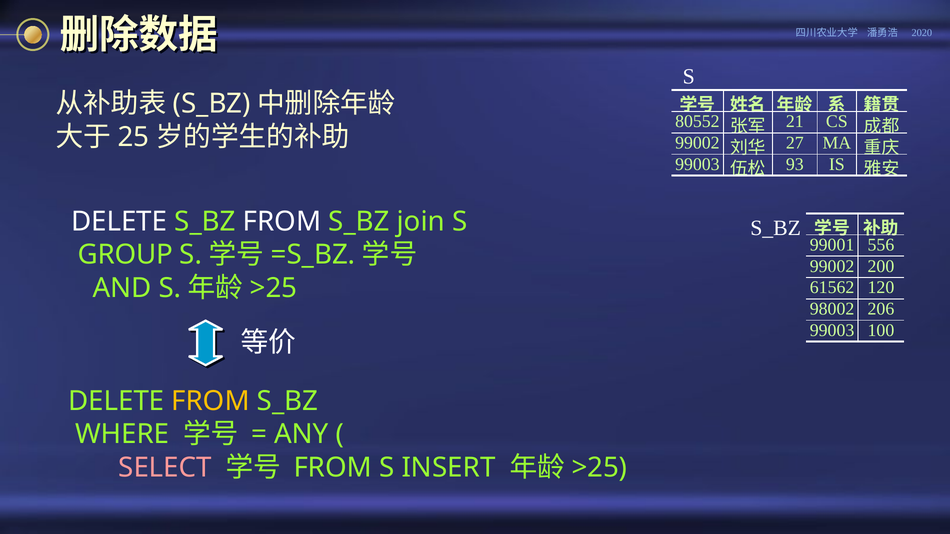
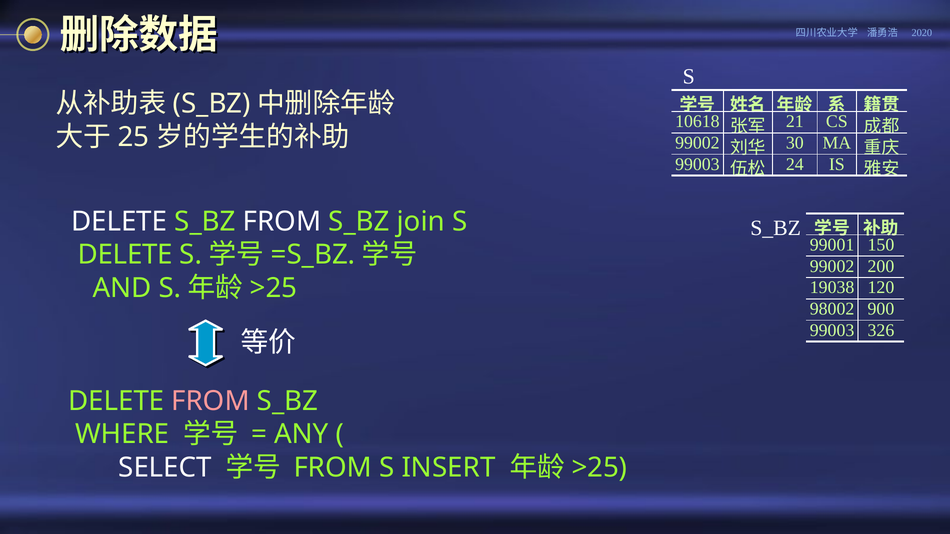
80552: 80552 -> 10618 (697, 122)
27: 27 -> 30 (795, 143)
93: 93 -> 24 (795, 164)
556: 556 -> 150 (881, 245)
GROUP: GROUP -> DELETE (125, 255)
61562: 61562 -> 19038 (832, 288)
206: 206 -> 900 (881, 309)
100: 100 -> 326 (881, 331)
FROM colour: yellow -> pink (211, 401)
SELECT colour: pink -> white (165, 468)
